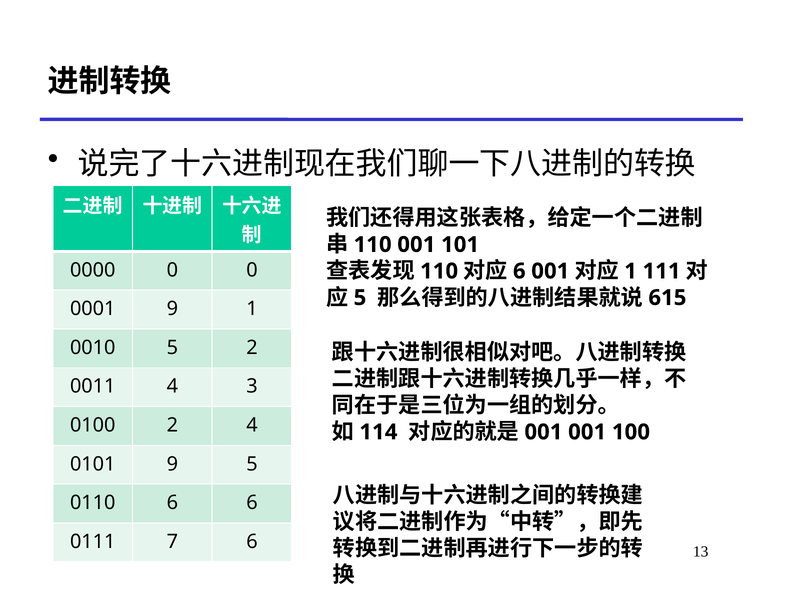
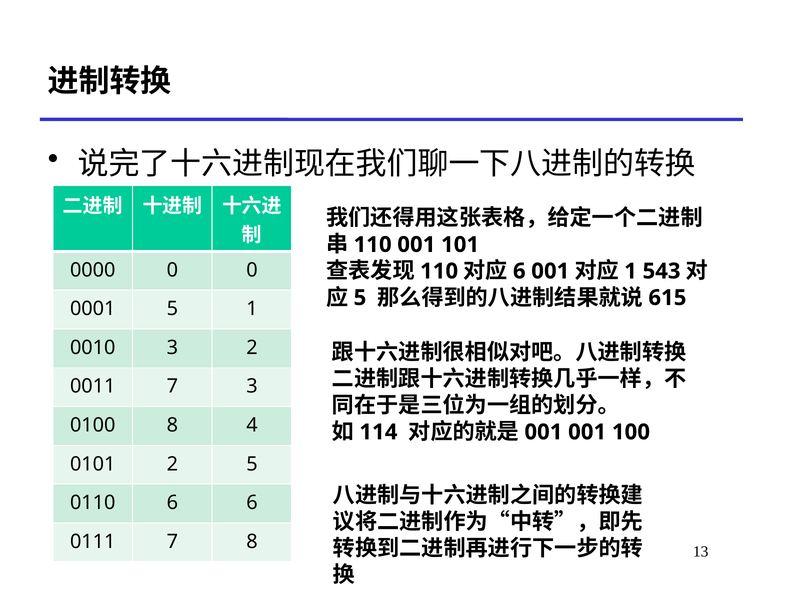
111: 111 -> 543 (662, 271)
0001 9: 9 -> 5 (172, 309)
0010 5: 5 -> 3 (172, 348)
0011 4: 4 -> 7 (172, 386)
0100 2: 2 -> 8 (172, 425)
0101 9: 9 -> 2 (172, 464)
7 6: 6 -> 8 (252, 542)
